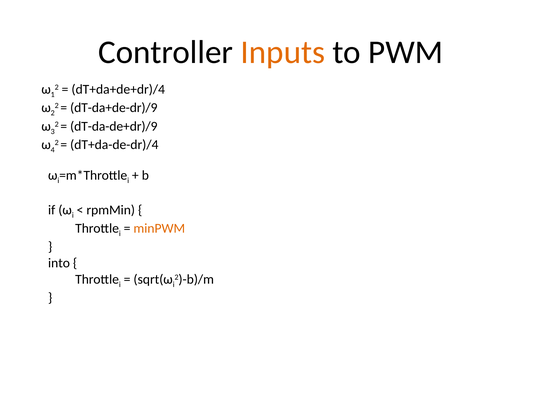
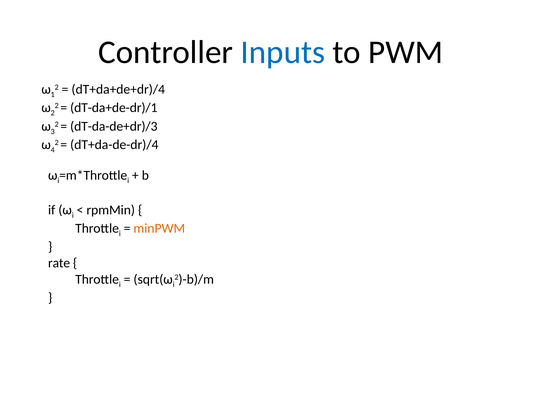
Inputs colour: orange -> blue (283, 52)
dT-da+de-dr)/9: dT-da+de-dr)/9 -> dT-da+de-dr)/1 (114, 108)
dT-da-de+dr)/9: dT-da-de+dr)/9 -> dT-da-de+dr)/3 (114, 126)
into: into -> rate (59, 263)
